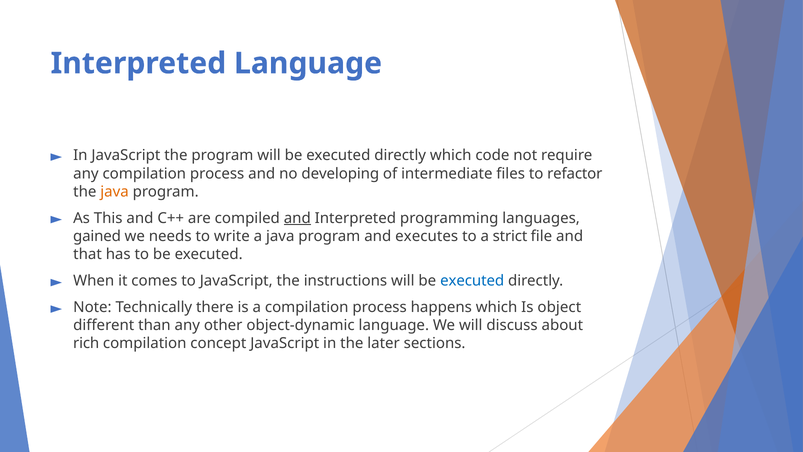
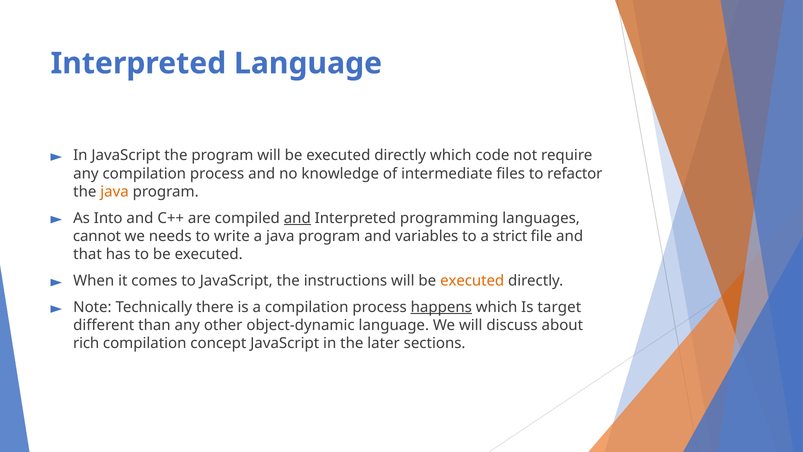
developing: developing -> knowledge (340, 173)
This: This -> Into (108, 218)
gained: gained -> cannot (97, 236)
executes: executes -> variables (427, 236)
executed colour: blue -> orange (472, 281)
happens underline: none -> present (441, 307)
object: object -> target (559, 307)
